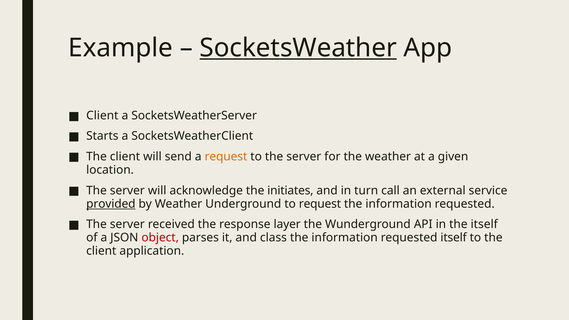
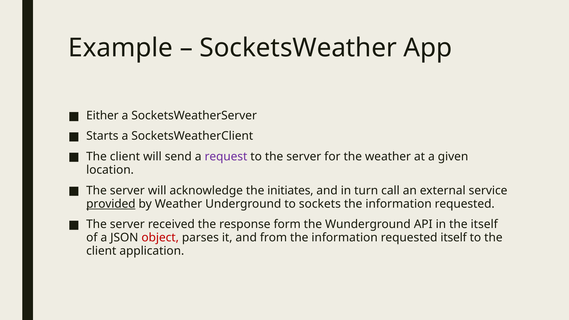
SocketsWeather underline: present -> none (298, 48)
Client: Client -> Either (102, 116)
request colour: orange -> purple (226, 157)
to request: request -> sockets (320, 204)
layer: layer -> form (287, 224)
class: class -> from (273, 238)
